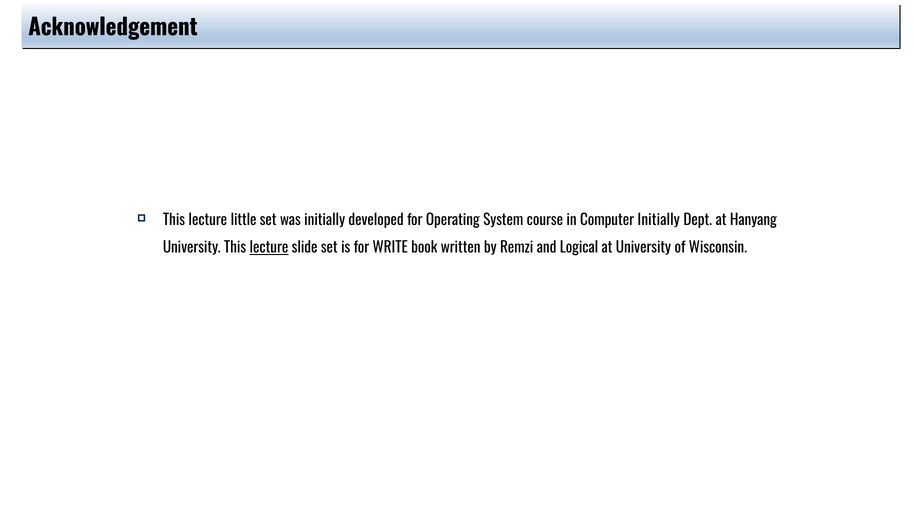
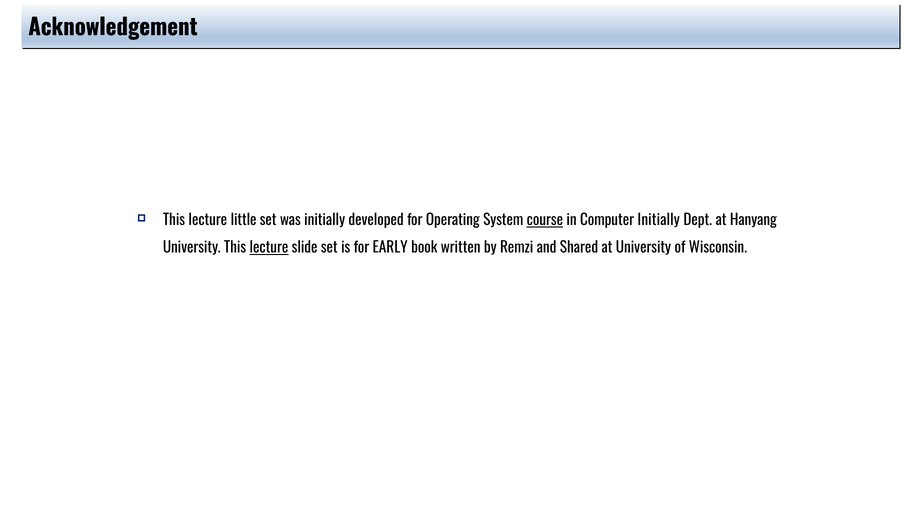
course underline: none -> present (545, 220)
WRITE: WRITE -> EARLY (390, 248)
Logical: Logical -> Shared (579, 248)
